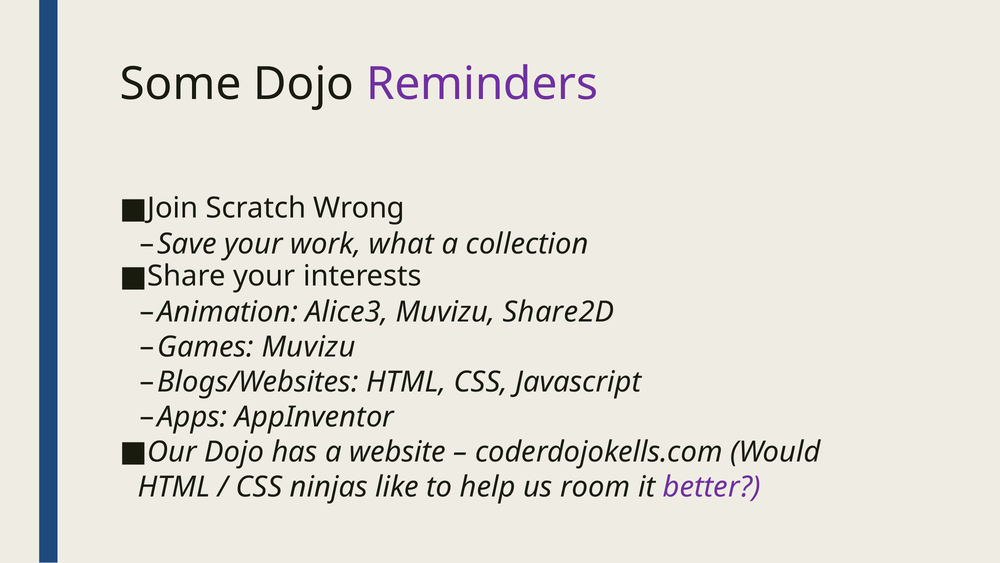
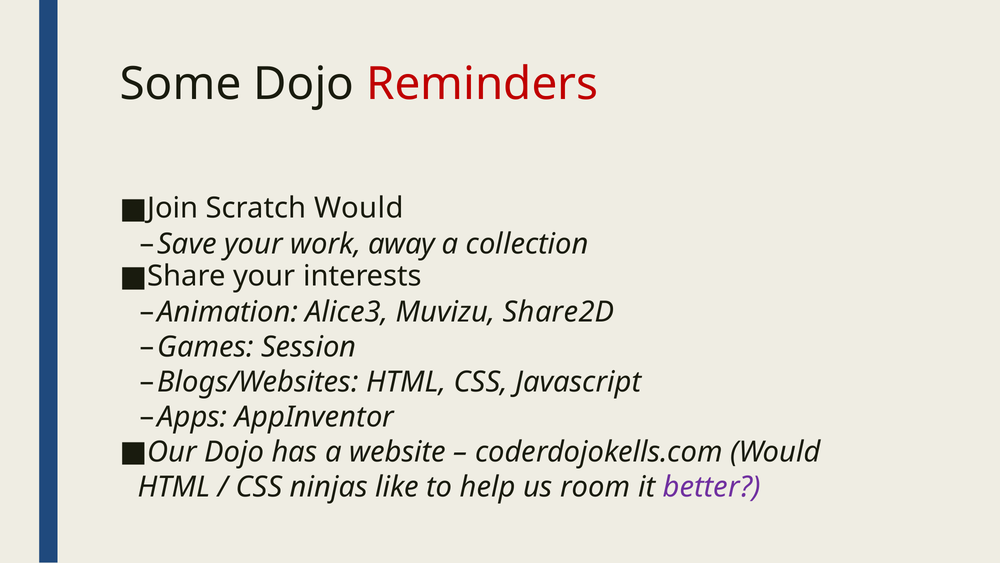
Reminders colour: purple -> red (482, 84)
Scratch Wrong: Wrong -> Would (359, 208)
what: what -> away (402, 244)
Games Muvizu: Muvizu -> Session (309, 347)
